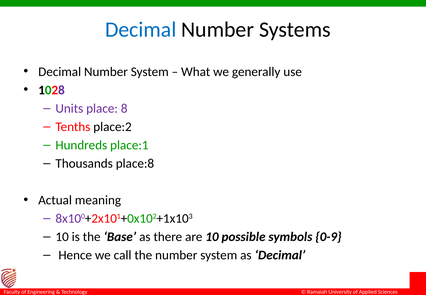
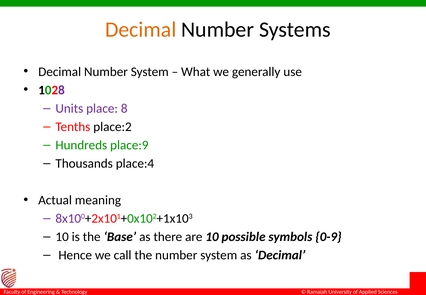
Decimal colour: blue -> orange (141, 30)
place:1: place:1 -> place:9 (129, 145)
place:8: place:8 -> place:4 (135, 163)
